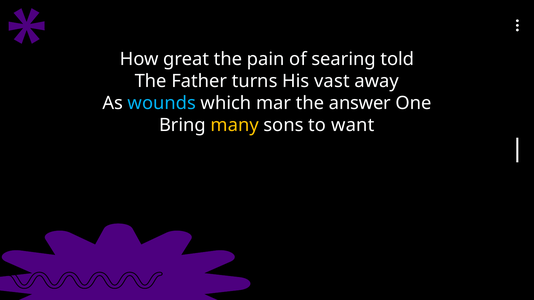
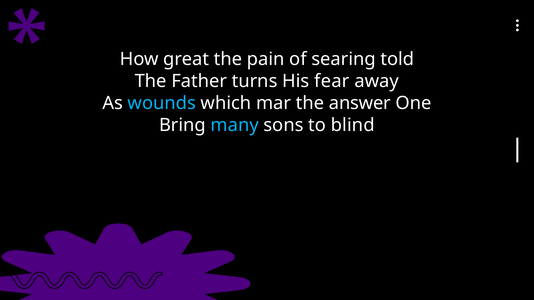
vast: vast -> fear (332, 81)
many colour: yellow -> light blue (235, 125)
want: want -> blind (353, 125)
